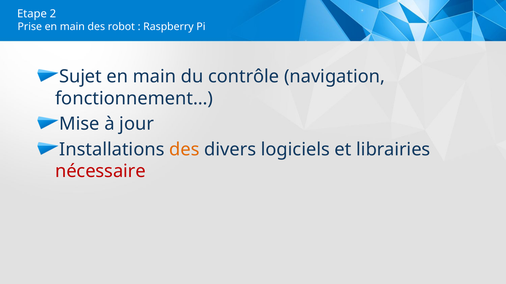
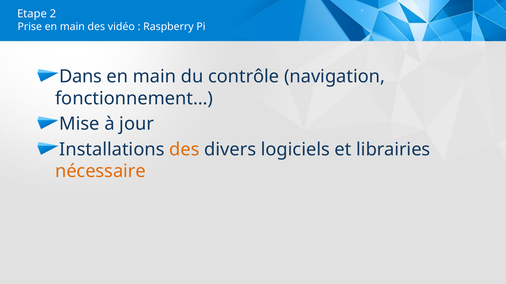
robot: robot -> vidéo (121, 27)
Sujet: Sujet -> Dans (81, 77)
nécessaire colour: red -> orange (100, 172)
